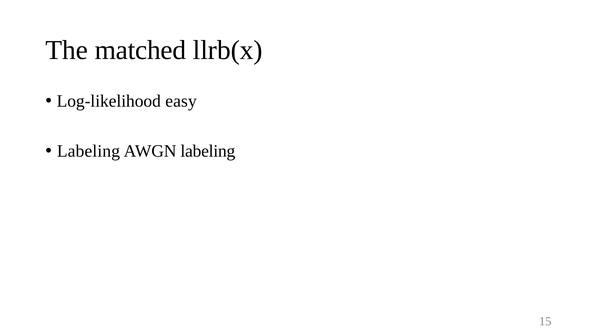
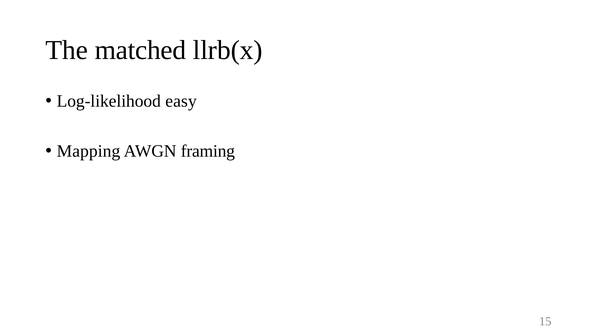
Labeling: Labeling -> Mapping (88, 151)
AWGN labeling: labeling -> framing (208, 151)
